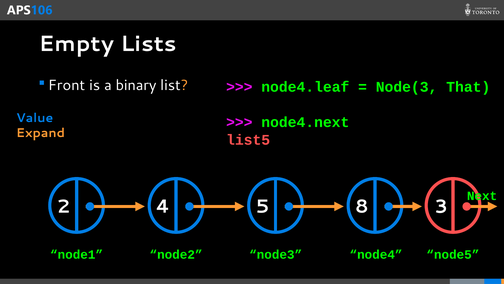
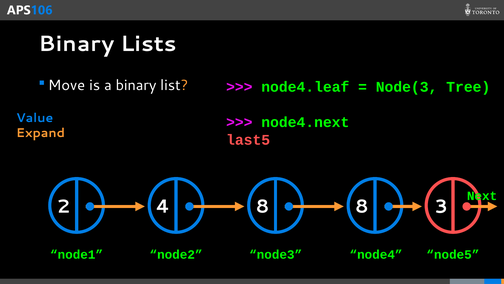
Empty: Empty -> Binary (76, 44)
Front: Front -> Move (66, 85)
That: That -> Tree (468, 87)
list5: list5 -> last5 (248, 140)
4 5: 5 -> 8 (263, 206)
